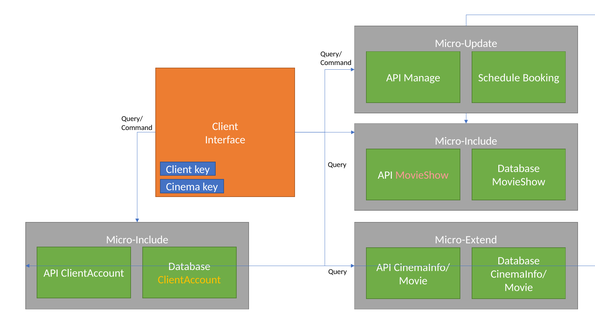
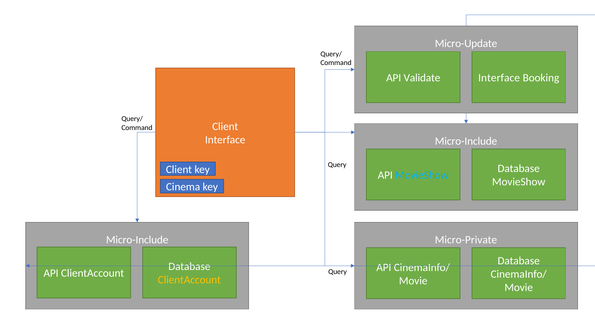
Manage: Manage -> Validate (422, 78)
Schedule: Schedule -> Interface (499, 78)
MovieShow colour: pink -> light blue (422, 176)
Micro-Extend: Micro-Extend -> Micro-Private (466, 240)
